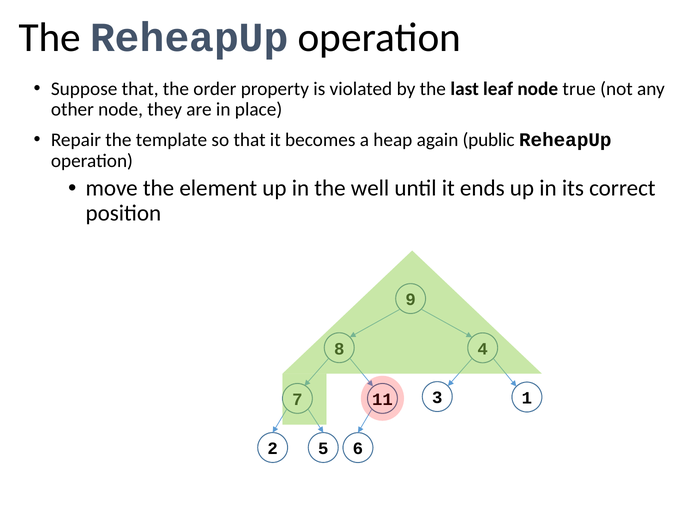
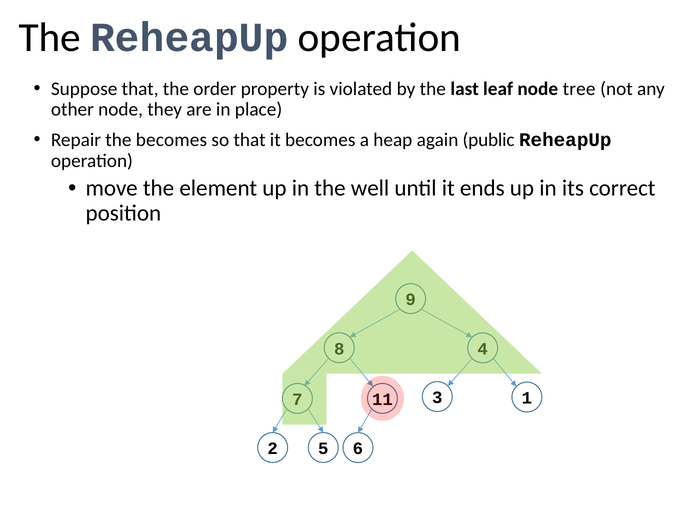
true: true -> tree (579, 89)
the template: template -> becomes (171, 140)
